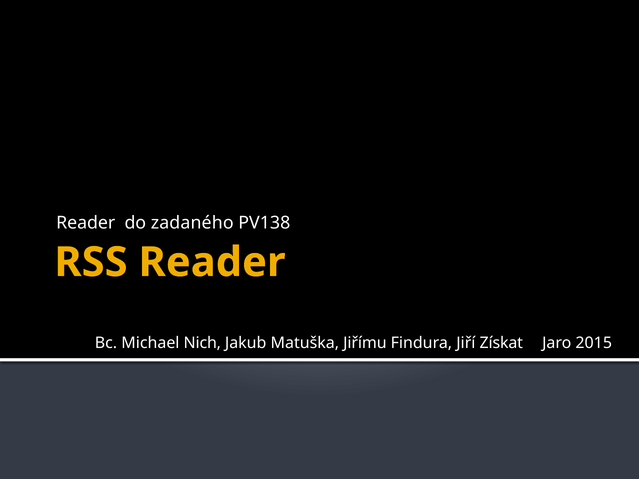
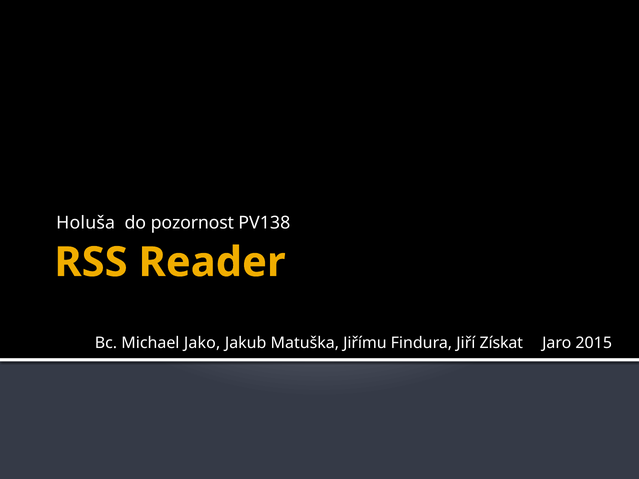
Reader: Reader -> Holuša (86, 223)
zadaného: zadaného -> pozornost (192, 223)
Nich: Nich -> Jako (202, 343)
